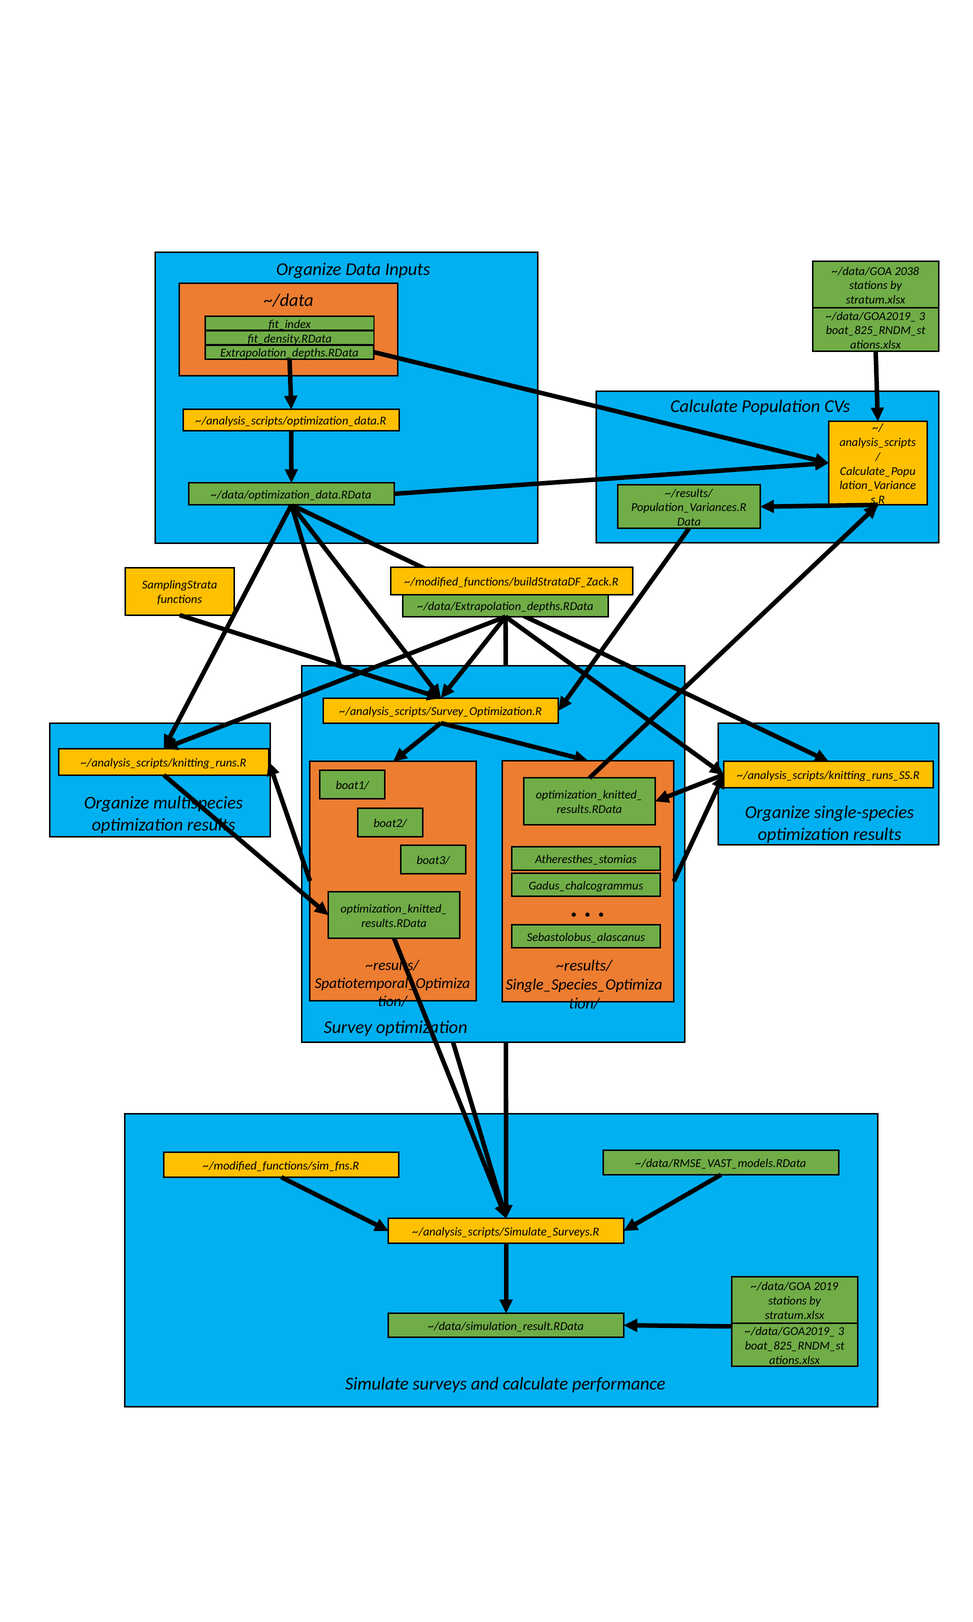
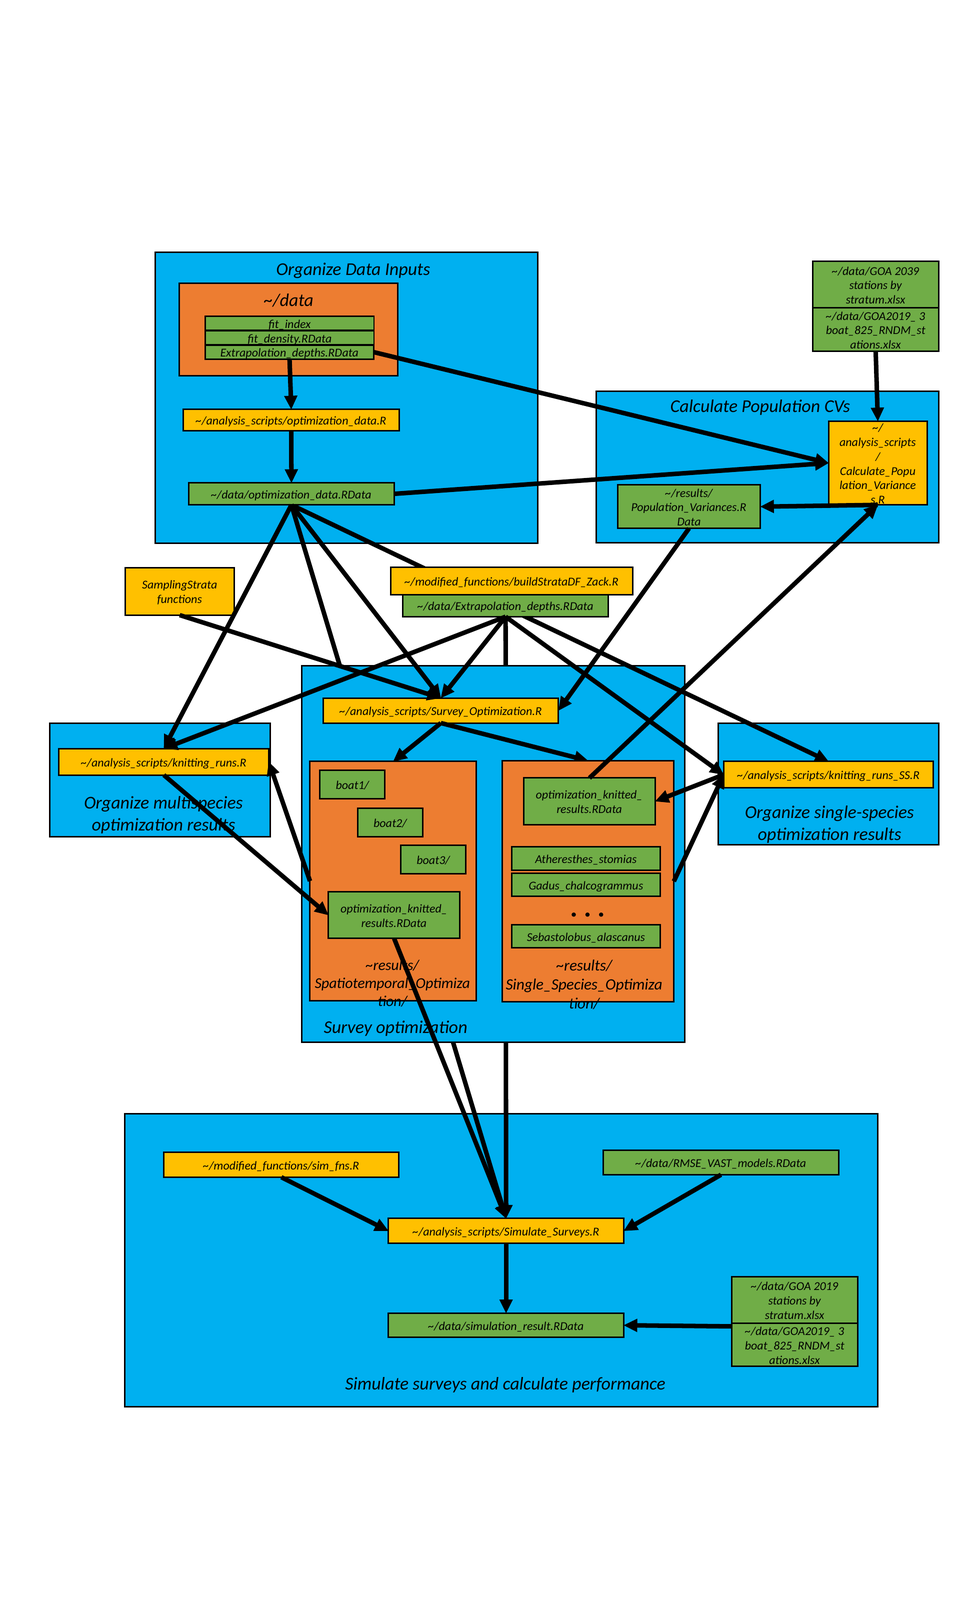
2038: 2038 -> 2039 (907, 271)
